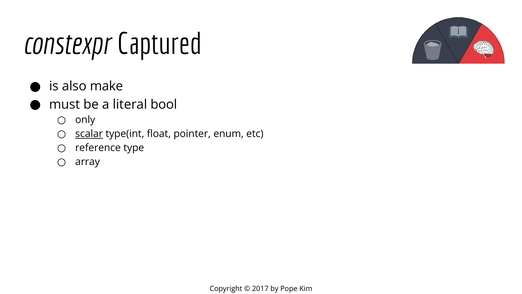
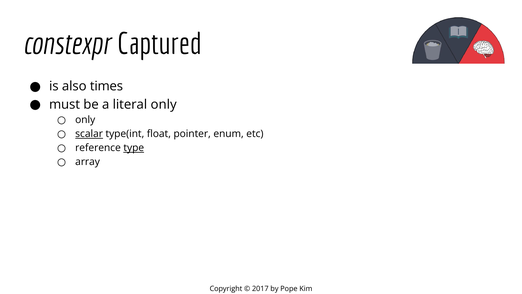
make: make -> times (106, 86)
literal bool: bool -> only (164, 104)
type underline: none -> present (134, 148)
